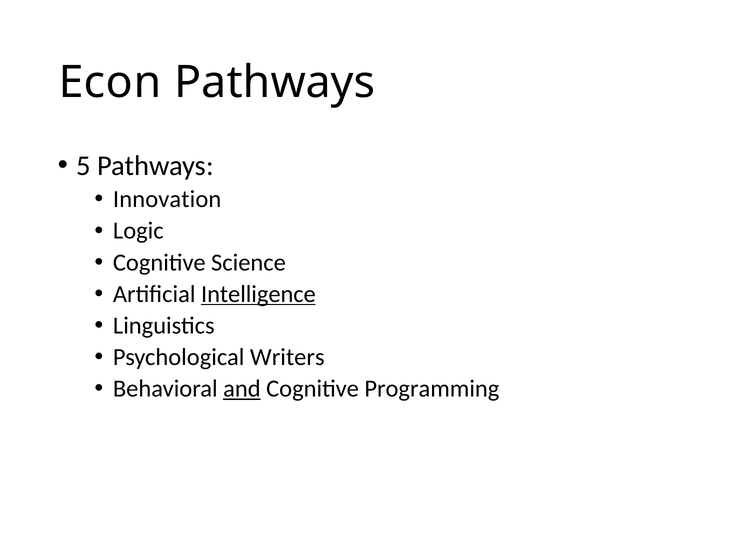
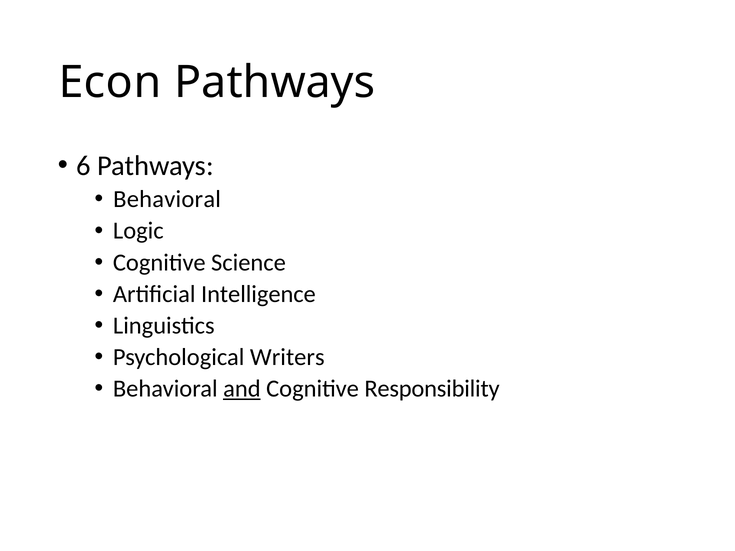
5: 5 -> 6 (83, 166)
Innovation: Innovation -> Behavioral (167, 199)
Intelligence underline: present -> none (258, 294)
Programming: Programming -> Responsibility (432, 389)
